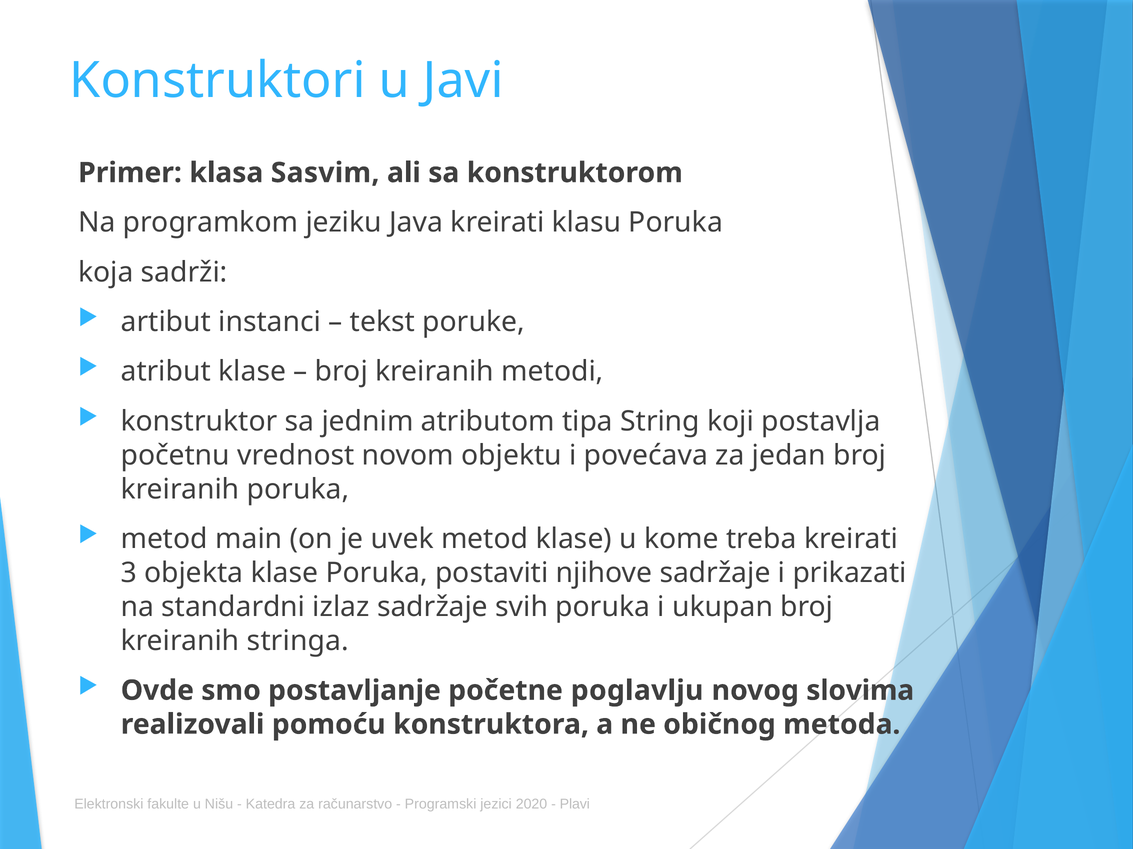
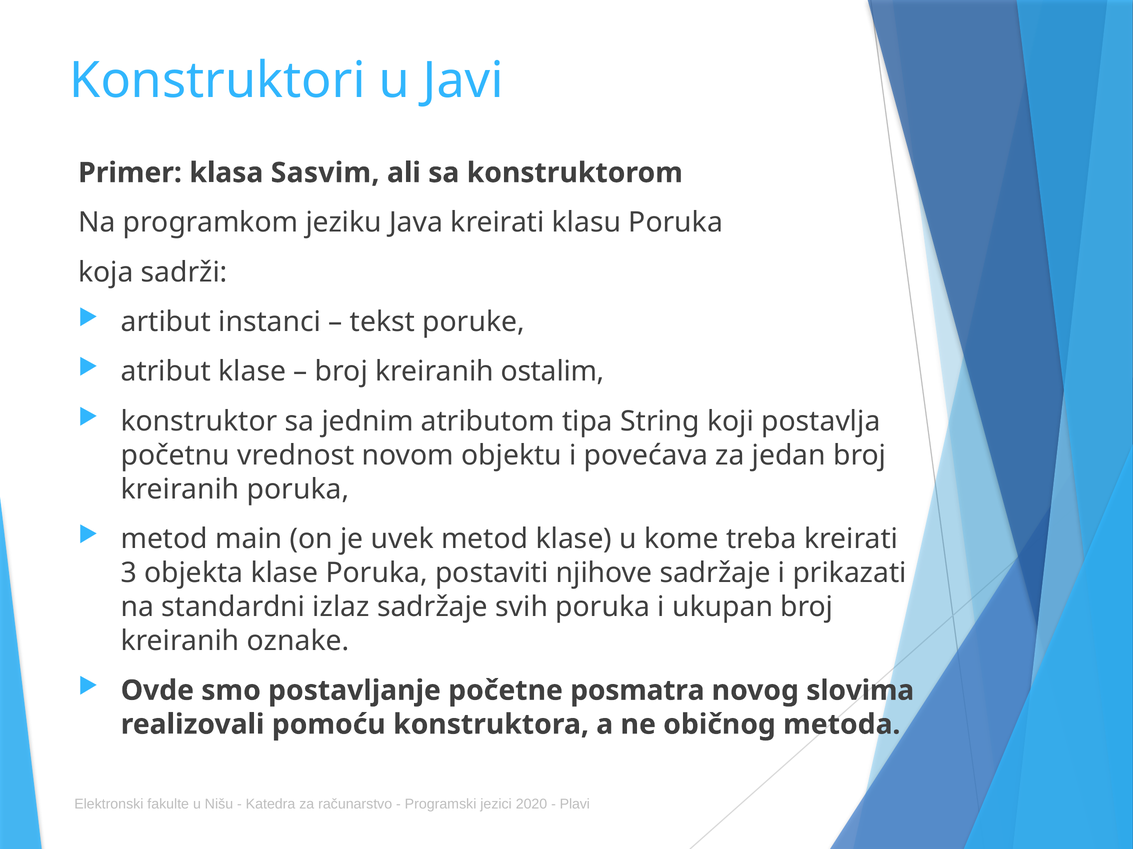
metodi: metodi -> ostalim (553, 372)
stringa: stringa -> oznake (298, 641)
poglavlju: poglavlju -> posmatra (637, 691)
